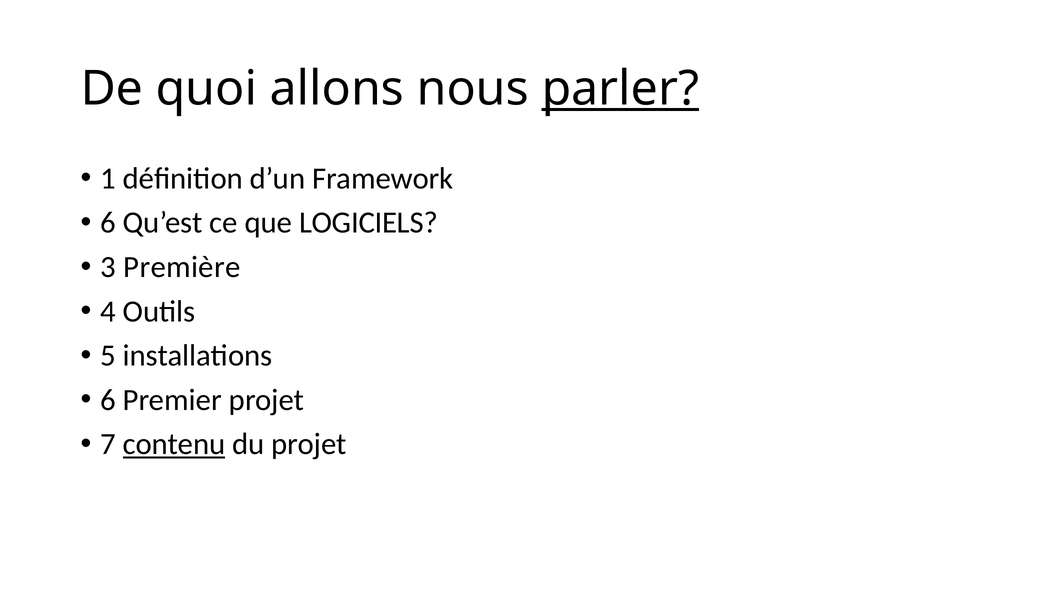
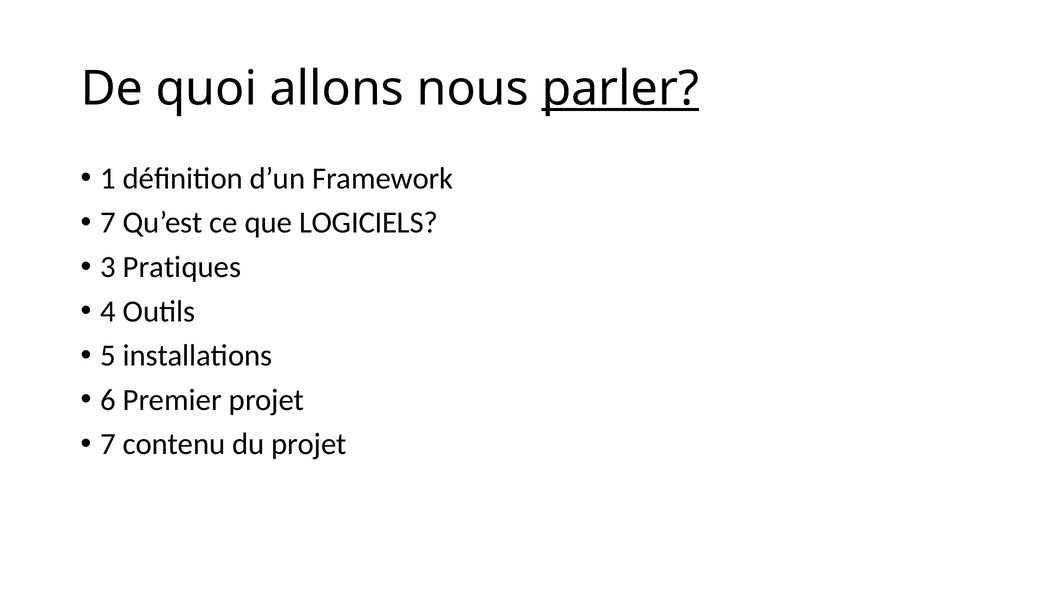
6: 6 -> 7 (108, 223)
Première: Première -> Pratiques (182, 267)
contenu underline: present -> none (174, 444)
